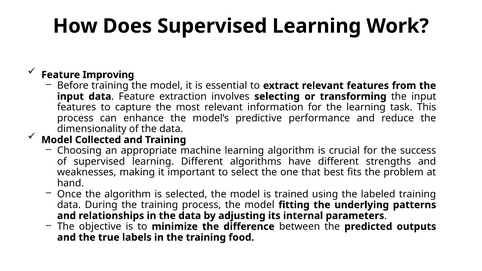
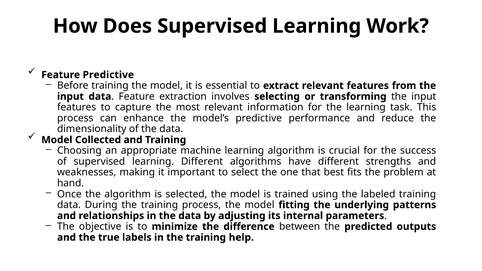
Improving: Improving -> Predictive (108, 75)
food: food -> help (241, 237)
